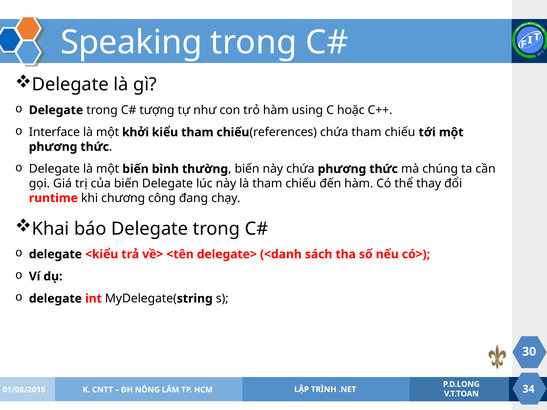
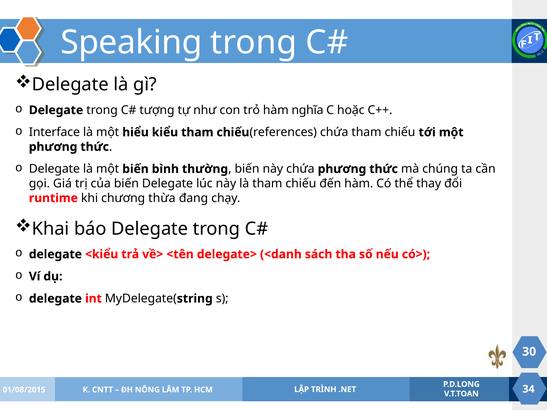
using: using -> nghĩa (307, 110)
khởi: khởi -> hiểu (136, 132)
công: công -> thừa (162, 198)
